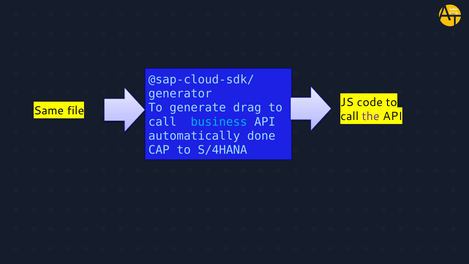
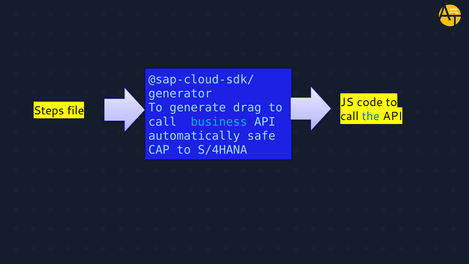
Same: Same -> Steps (49, 110)
the colour: purple -> blue (371, 116)
done: done -> safe (261, 136)
